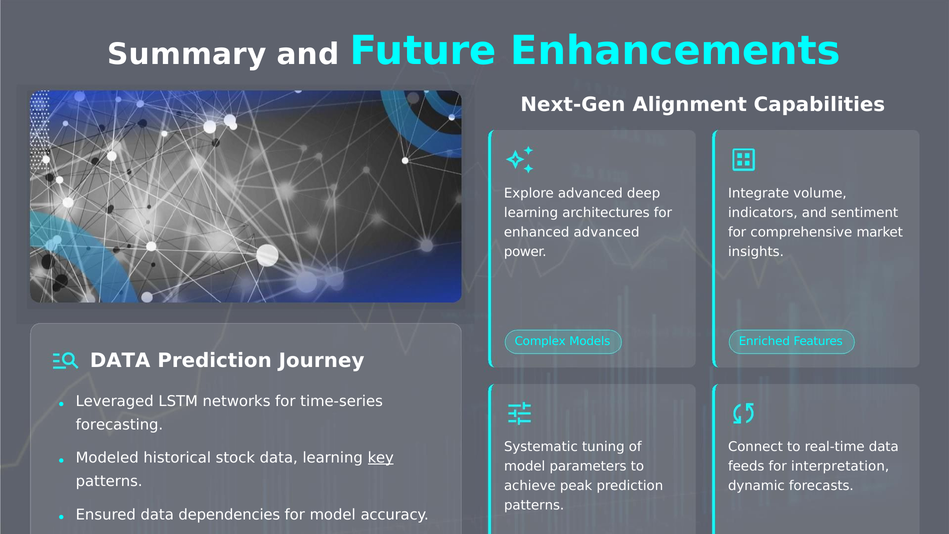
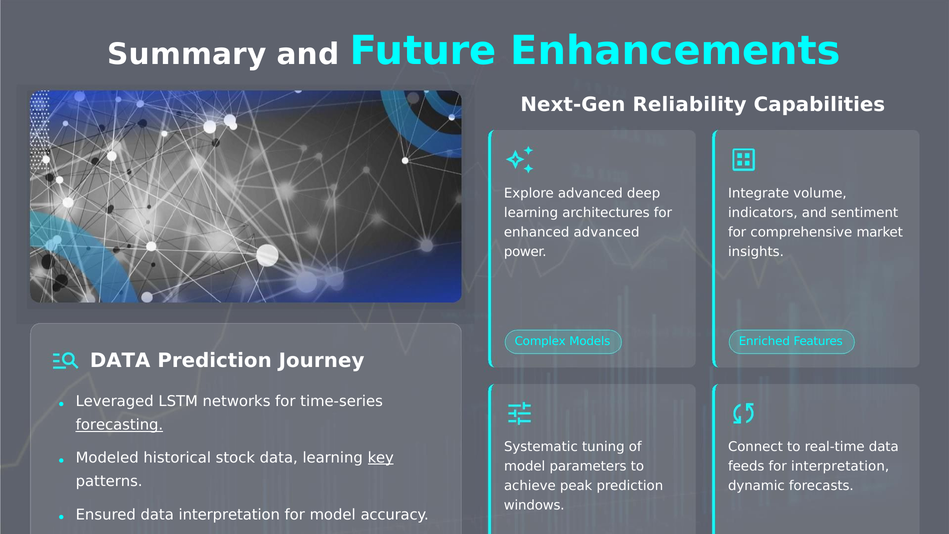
Alignment: Alignment -> Reliability (690, 105)
forecasting underline: none -> present (119, 425)
patterns: patterns -> windows (534, 505)
data dependencies: dependencies -> interpretation (229, 515)
